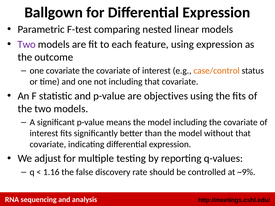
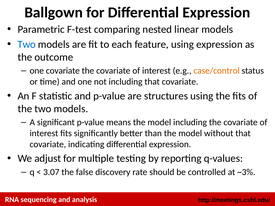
Two colour: purple -> blue (27, 44)
objectives: objectives -> structures (166, 96)
1.16: 1.16 -> 3.07 (51, 172)
~9%: ~9% -> ~3% (246, 172)
